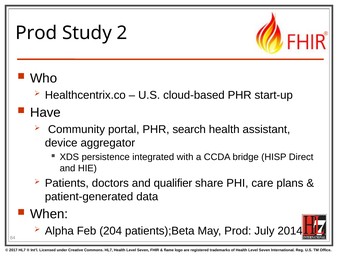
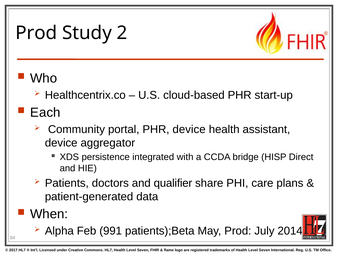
Have: Have -> Each (45, 112)
PHR search: search -> device (189, 129)
204: 204 -> 991 (111, 230)
